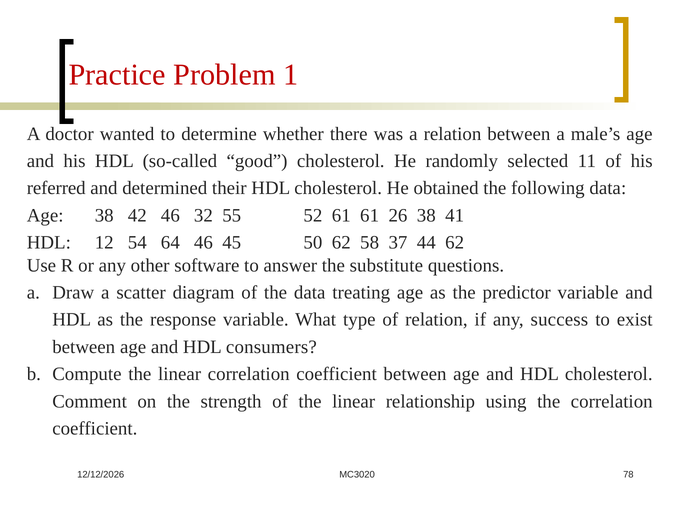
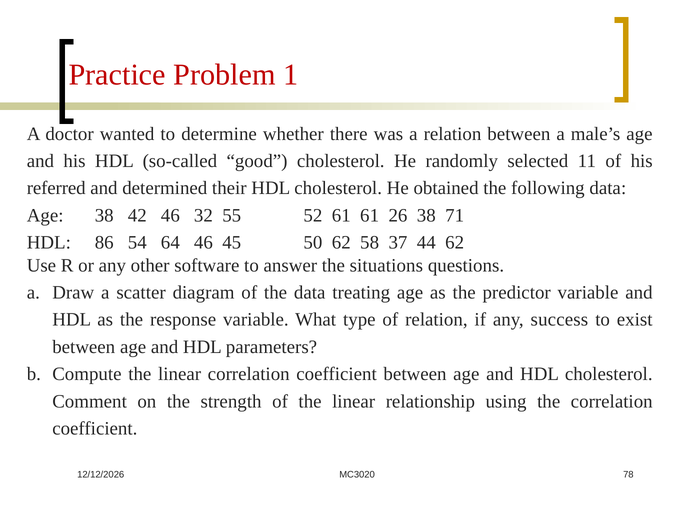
41: 41 -> 71 (455, 215)
12: 12 -> 86 (104, 243)
substitute: substitute -> situations (386, 265)
consumers: consumers -> parameters (271, 347)
